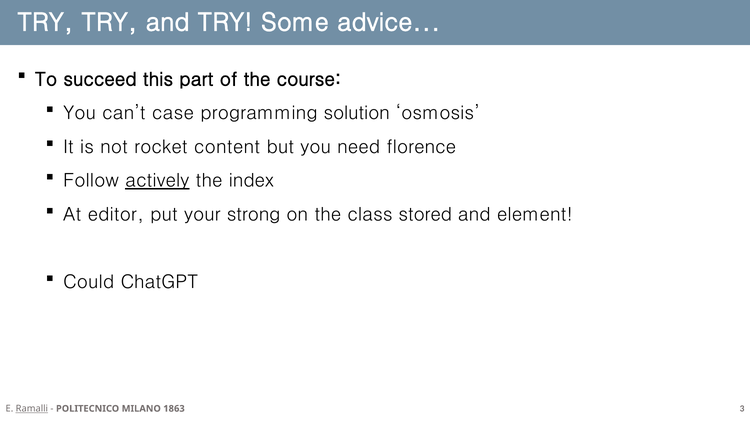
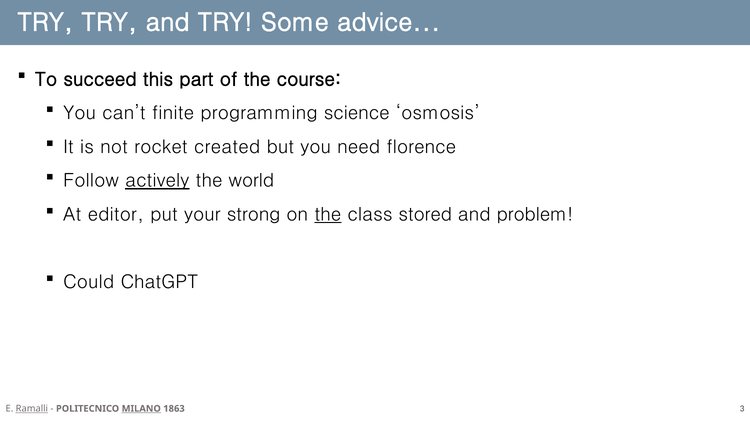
case: case -> finite (173, 113)
solution: solution -> science (357, 113)
content: content -> created (227, 147)
index: index -> world (251, 181)
the underline: none -> present (328, 214)
element: element -> problem (535, 214)
MILANO underline: none -> present (141, 409)
